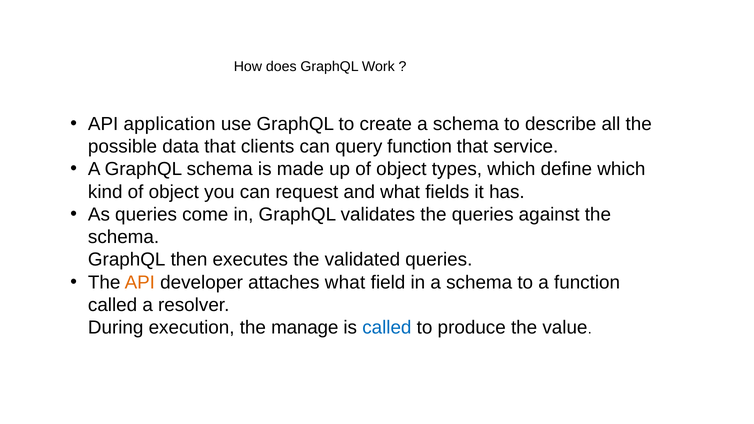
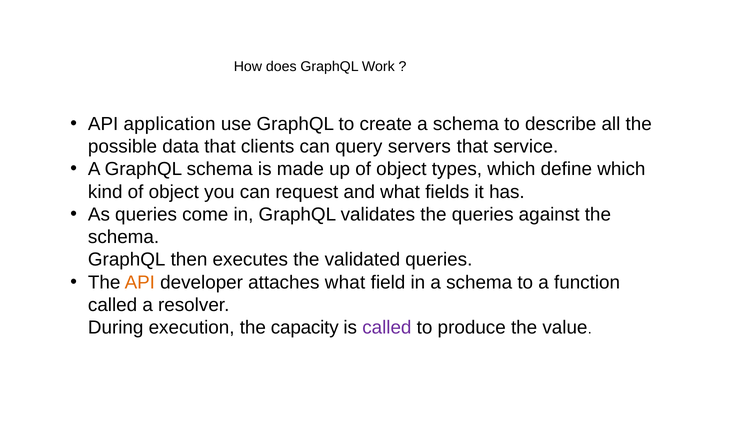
query function: function -> servers (419, 147)
manage: manage -> capacity (305, 328)
called colour: blue -> purple (387, 328)
